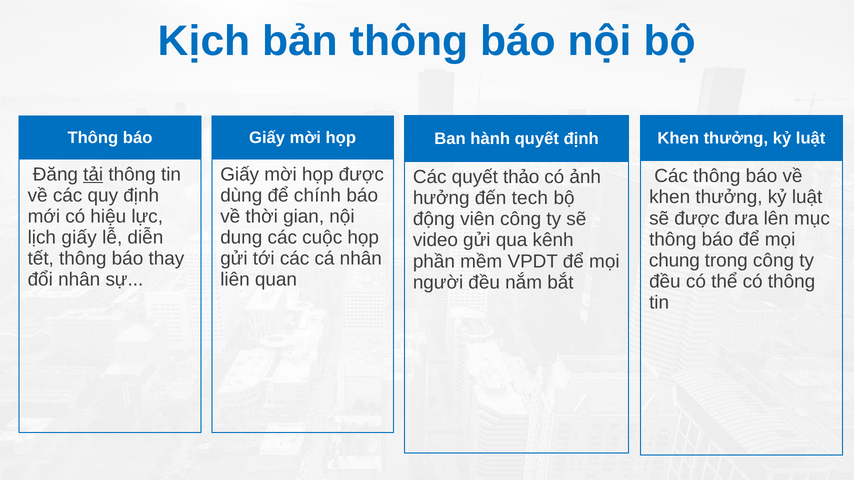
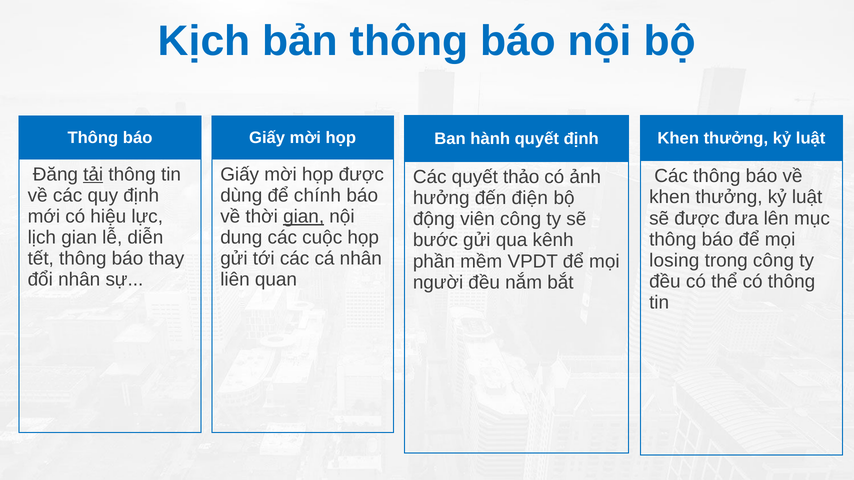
tech: tech -> điện (530, 198)
gian underline: none -> present (304, 217)
lịch giấy: giấy -> gian (79, 238)
video: video -> bước (435, 240)
chung: chung -> losing (674, 261)
